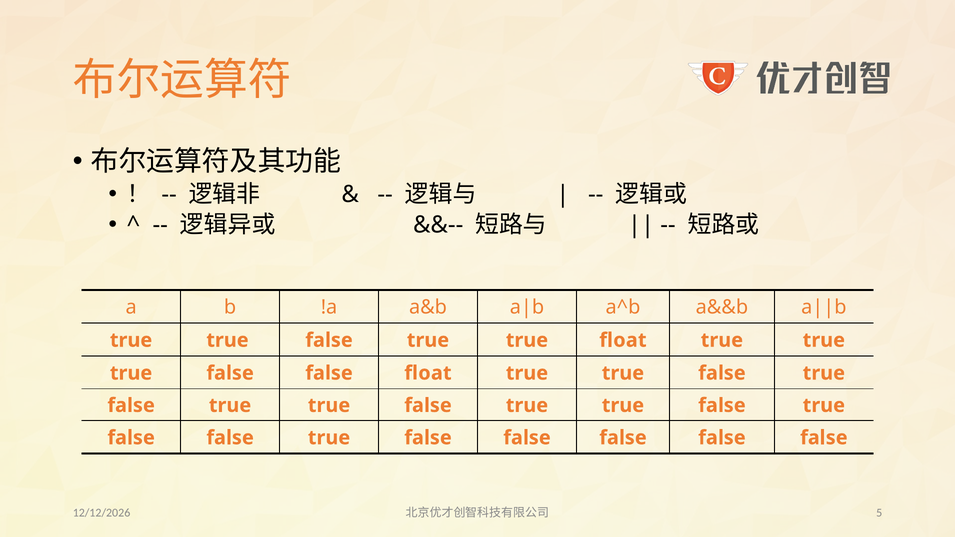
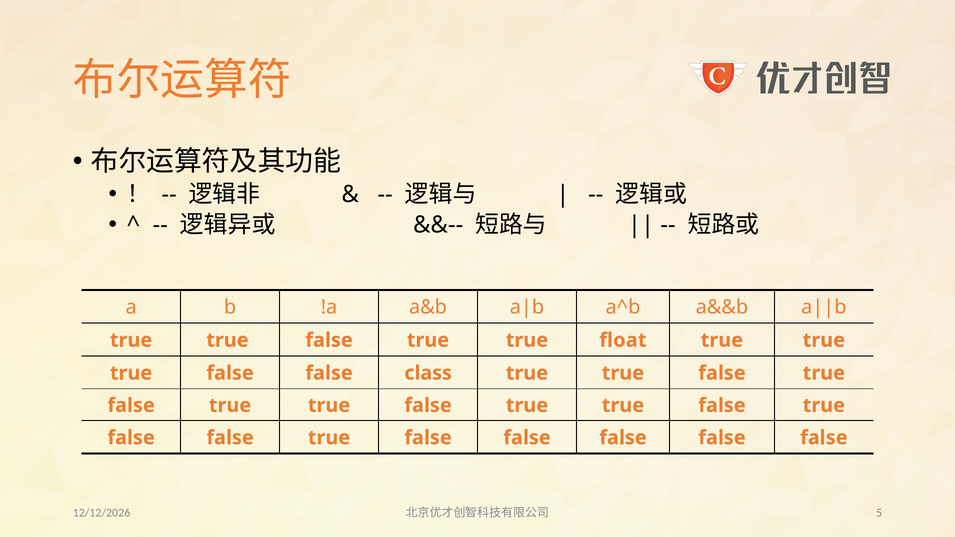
false float: float -> class (428, 373)
